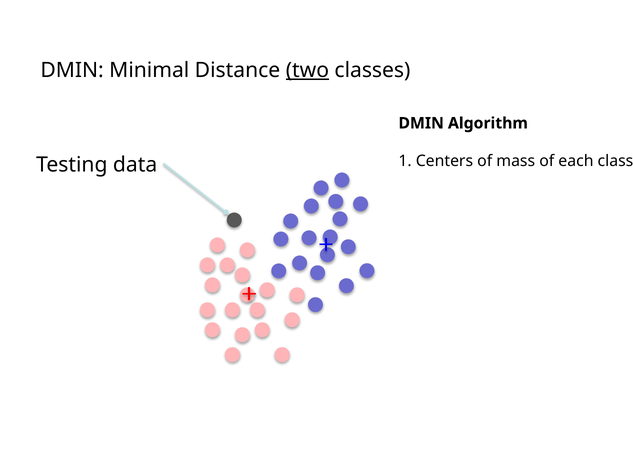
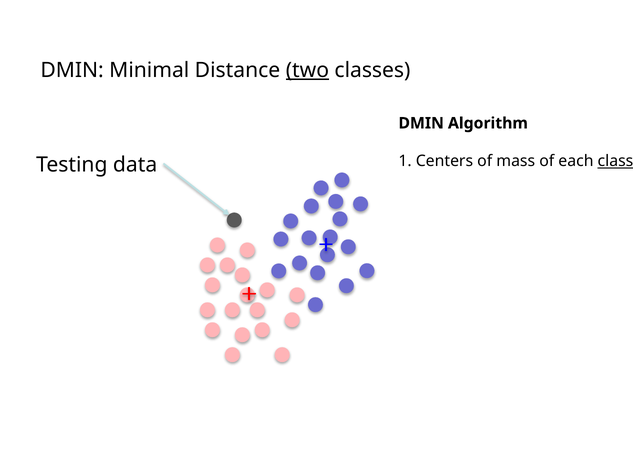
class underline: none -> present (615, 161)
